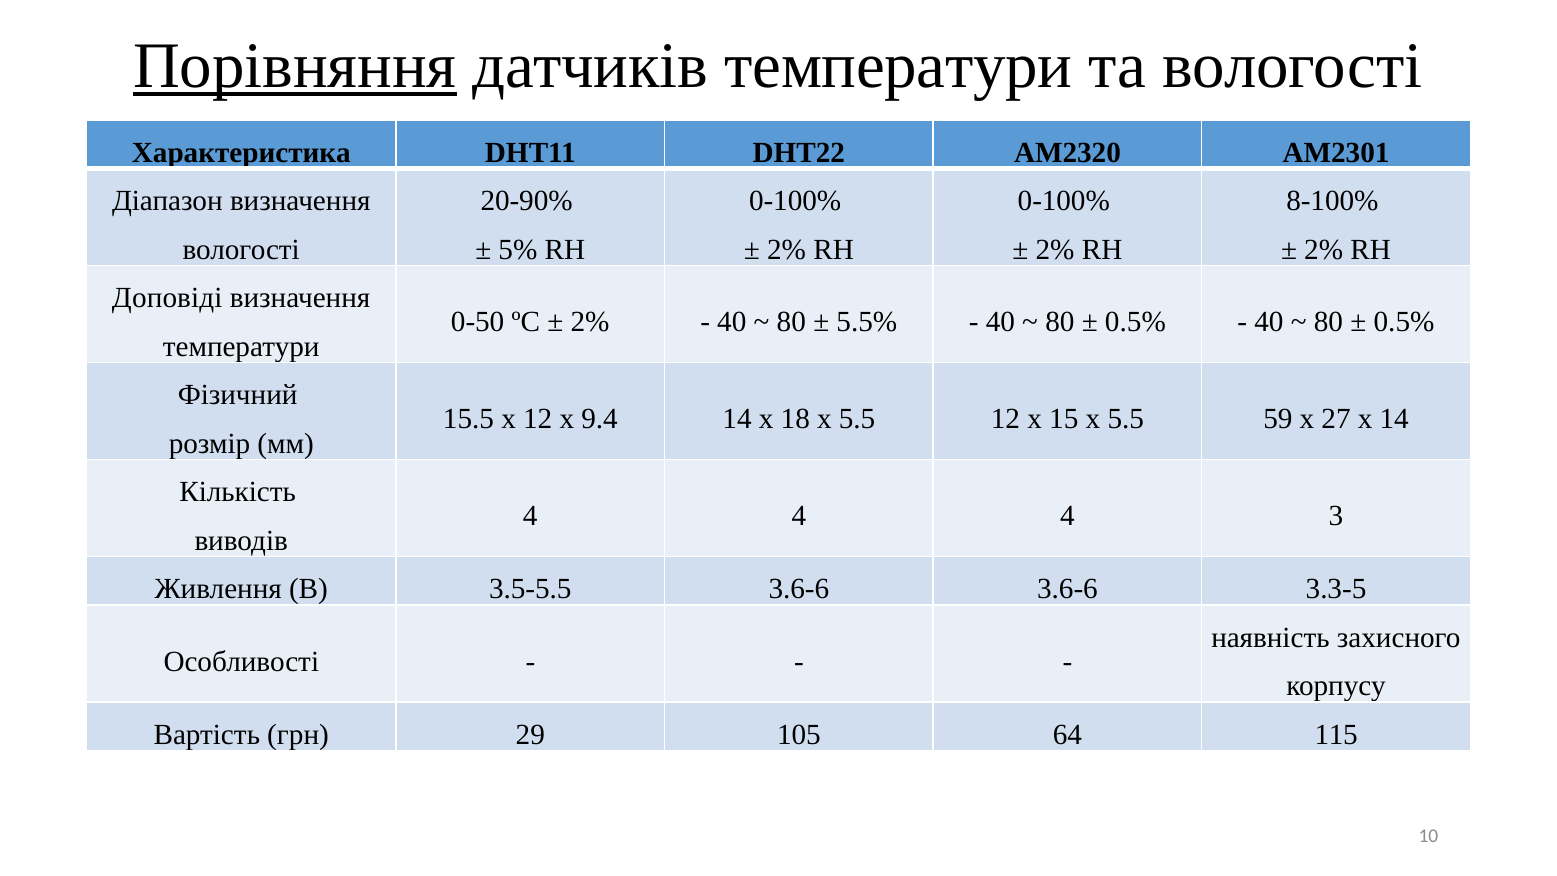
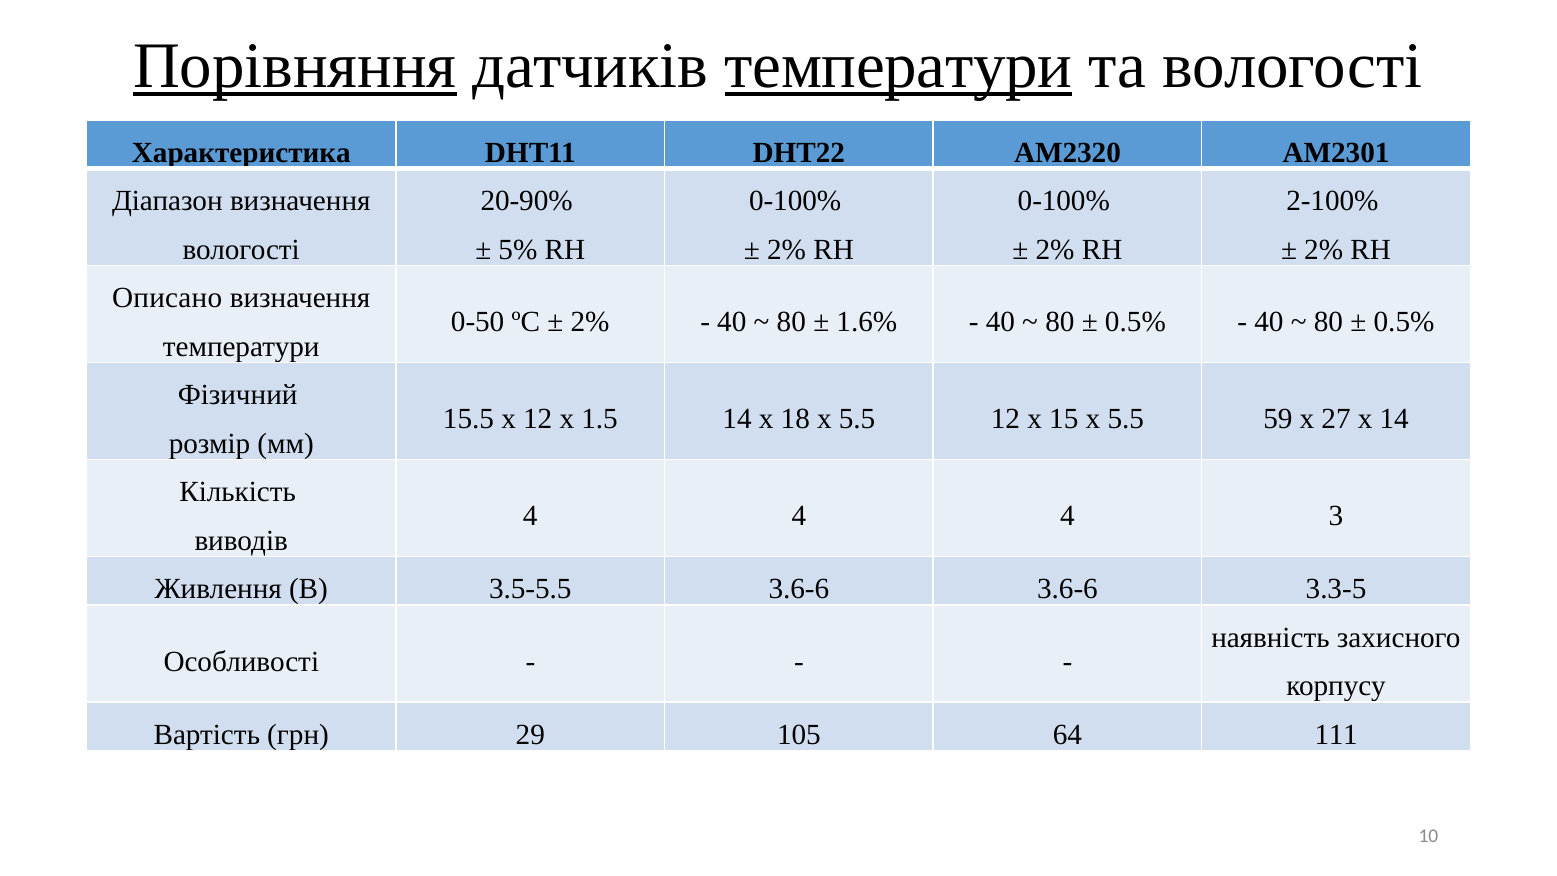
температури underline: none -> present (899, 66)
8-100%: 8-100% -> 2-100% (1332, 201)
Доповіді: Доповіді -> Описано (167, 298)
5.5%: 5.5% -> 1.6% (867, 322)
9.4: 9.4 -> 1.5 (600, 419)
115: 115 -> 111 (1336, 734)
